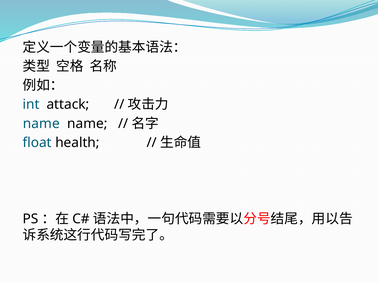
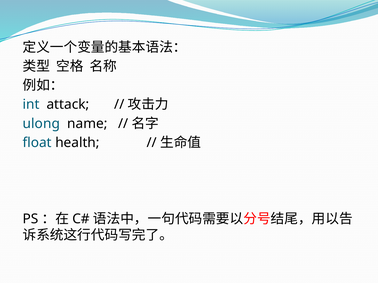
name: name -> ulong (41, 124)
